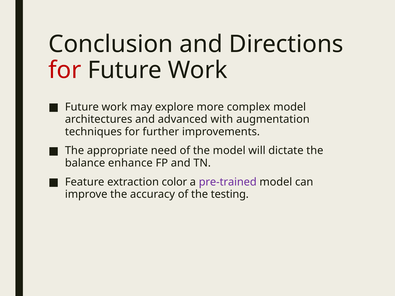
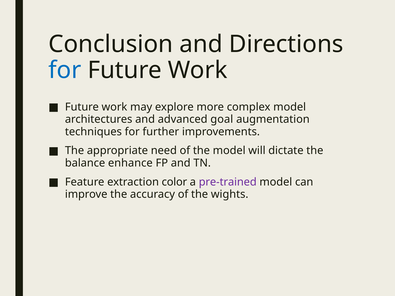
for colour: red -> blue (65, 70)
with: with -> goal (222, 119)
testing: testing -> wights (230, 194)
